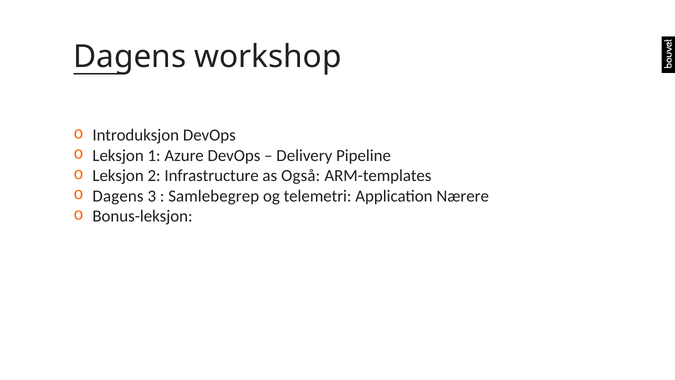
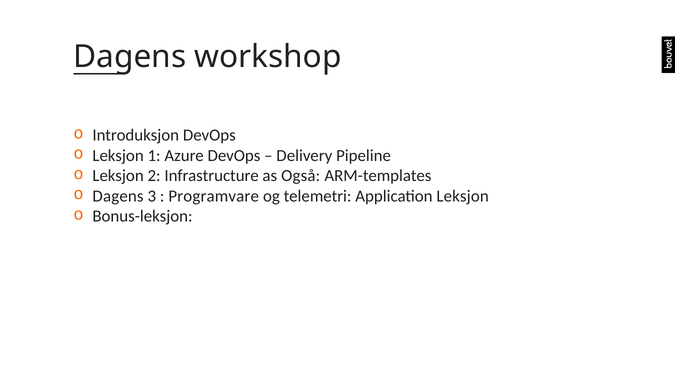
Samlebegrep: Samlebegrep -> Programvare (214, 196)
Application Nærere: Nærere -> Leksjon (463, 196)
